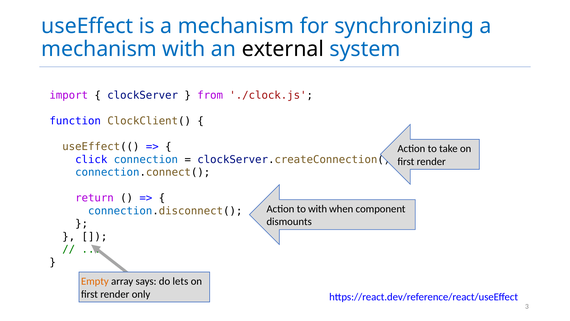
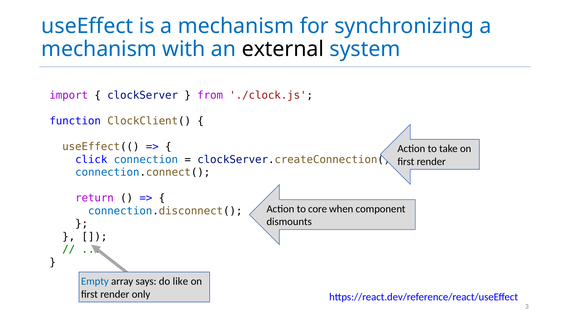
to with: with -> core (318, 209)
Empty colour: orange -> blue (95, 281)
lets: lets -> like (180, 281)
